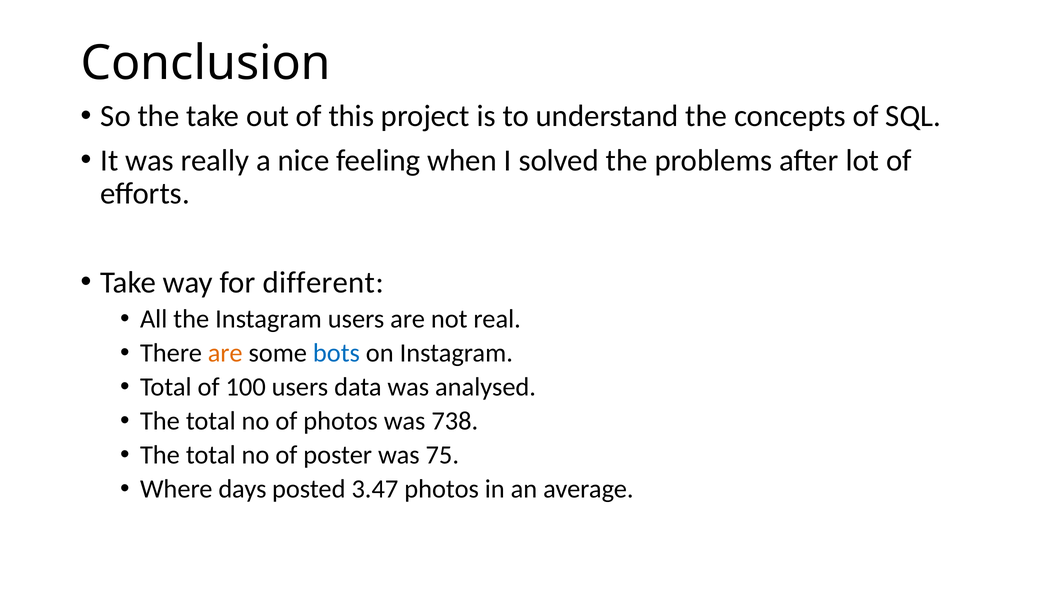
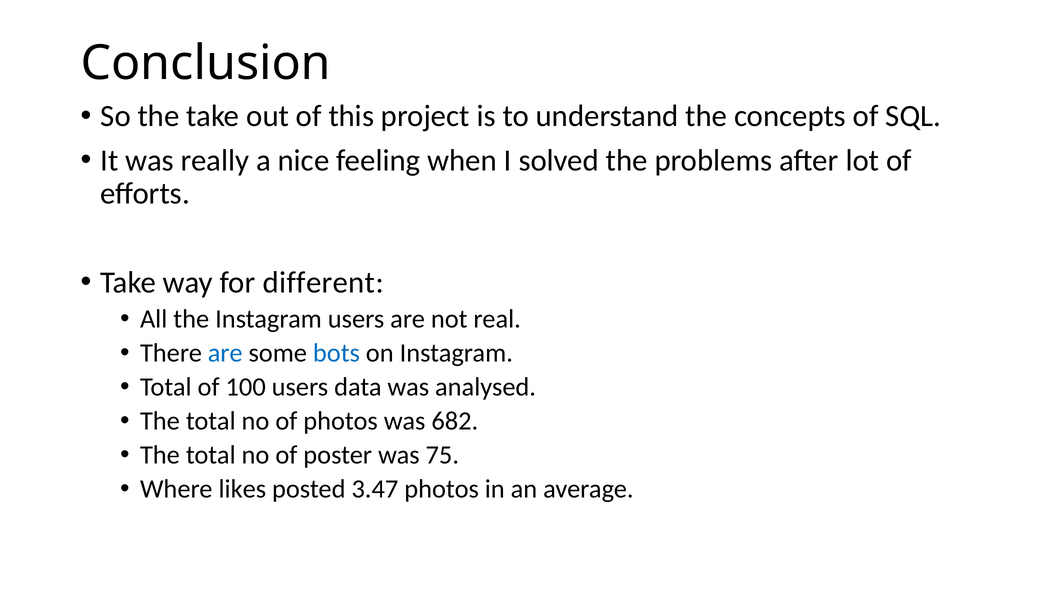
are colour: orange -> blue (225, 353)
738: 738 -> 682 (455, 421)
days: days -> likes (242, 489)
